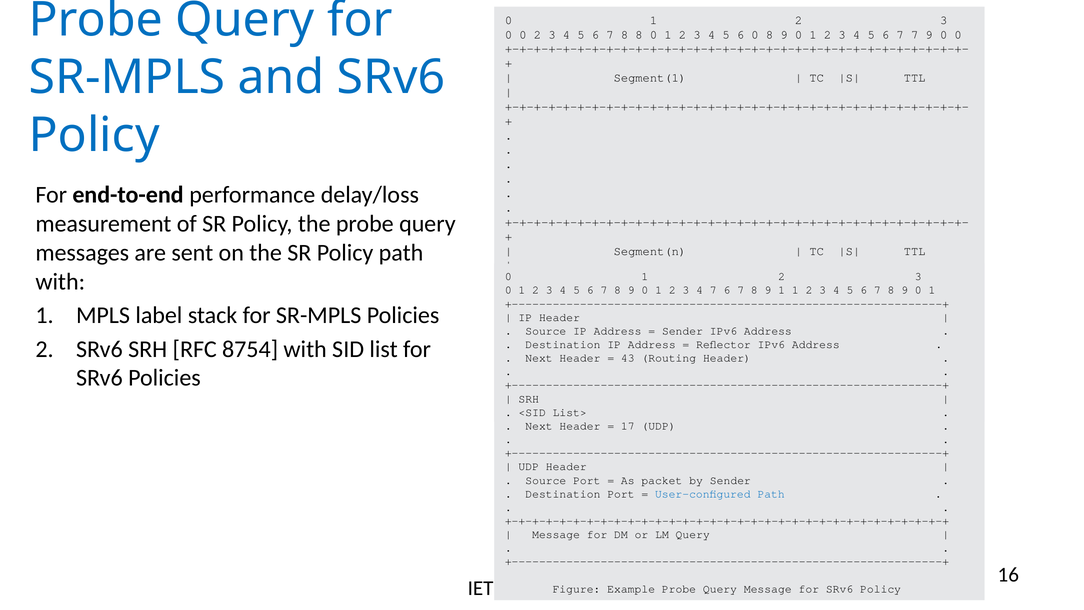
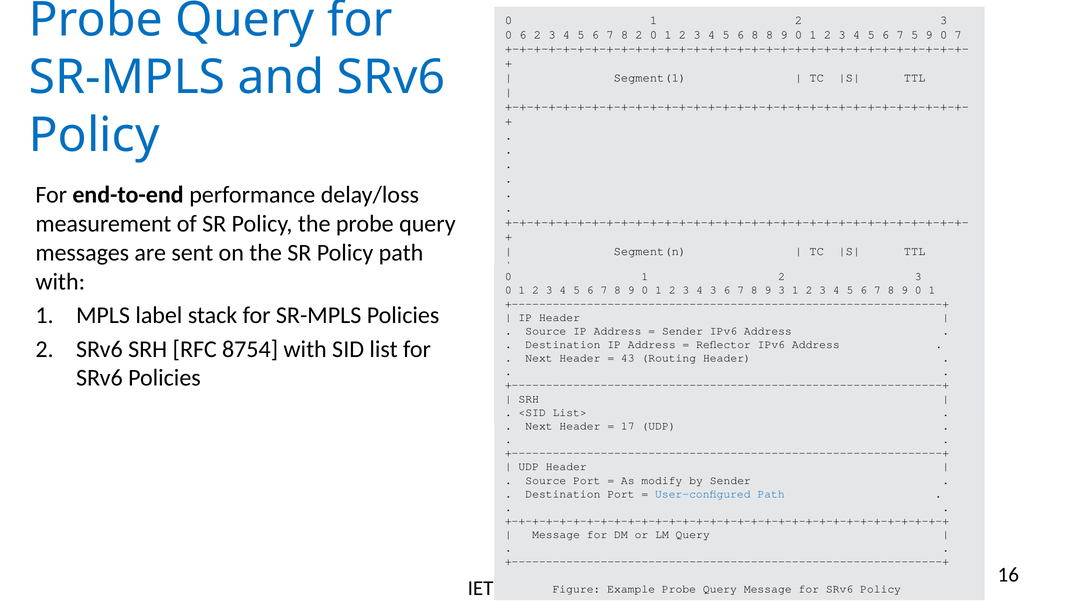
0: 0 -> 6 (523, 35)
8 8: 8 -> 2 (639, 35)
6 0: 0 -> 8 (755, 35)
7 7: 7 -> 5 (915, 35)
9 0 0: 0 -> 7 (958, 35)
4 7: 7 -> 3 (713, 290)
9 1: 1 -> 3 (782, 290)
packet: packet -> modify (662, 480)
